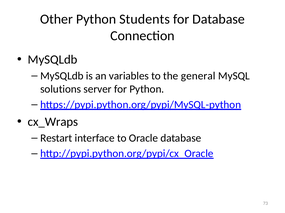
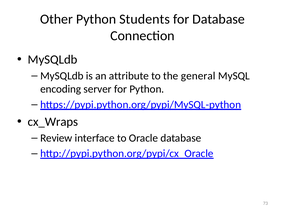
variables: variables -> attribute (129, 76)
solutions: solutions -> encoding (61, 89)
Restart: Restart -> Review (56, 138)
